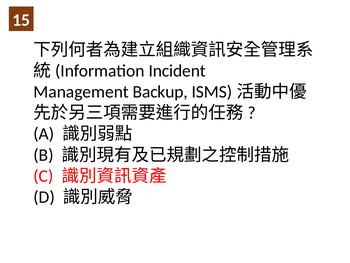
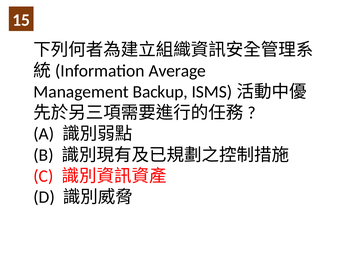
Incident: Incident -> Average (177, 71)
